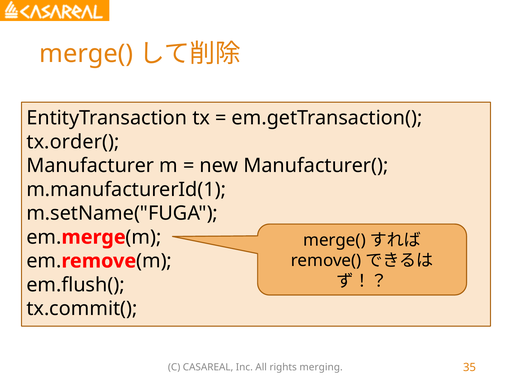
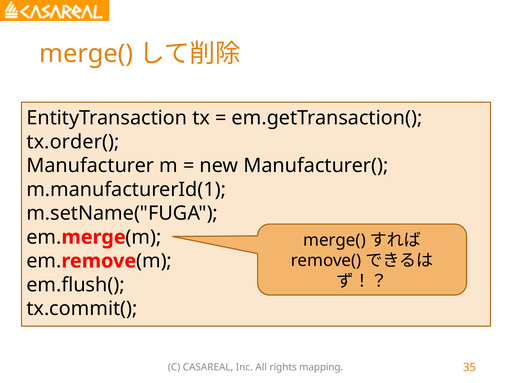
merging: merging -> mapping (321, 368)
